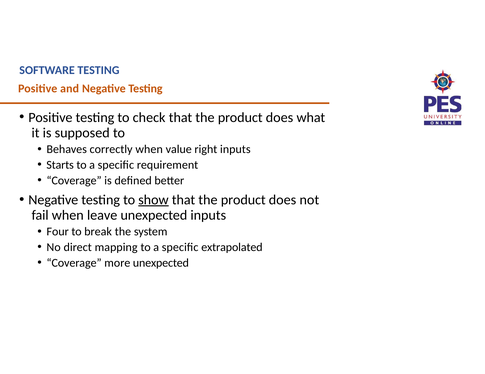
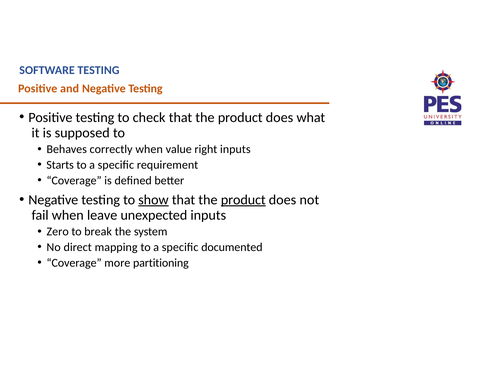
product underline: none -> present (243, 200)
Four: Four -> Zero (58, 232)
extrapolated: extrapolated -> documented (232, 248)
more unexpected: unexpected -> partitioning (161, 263)
